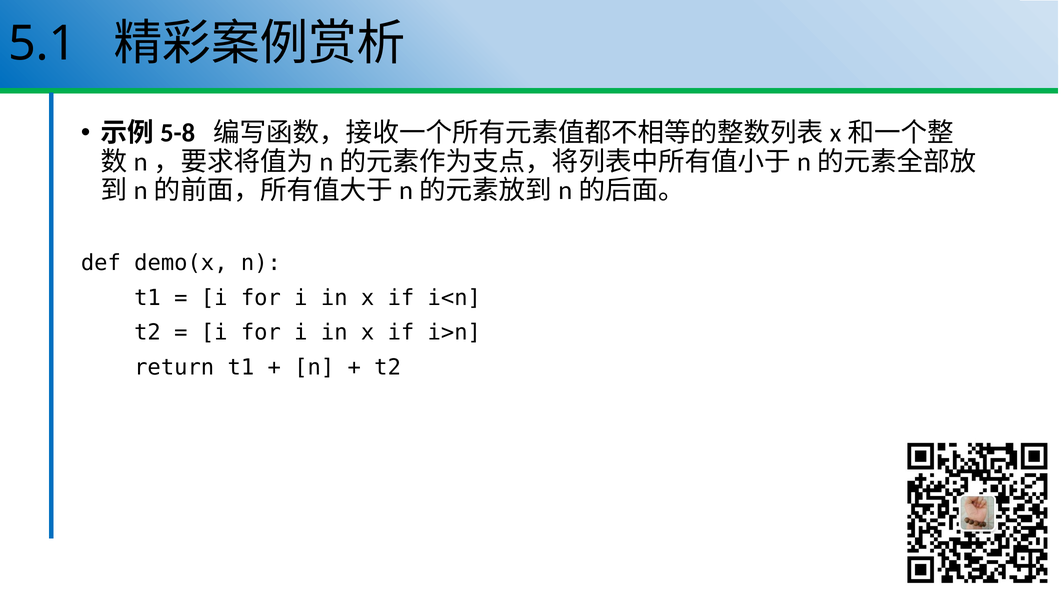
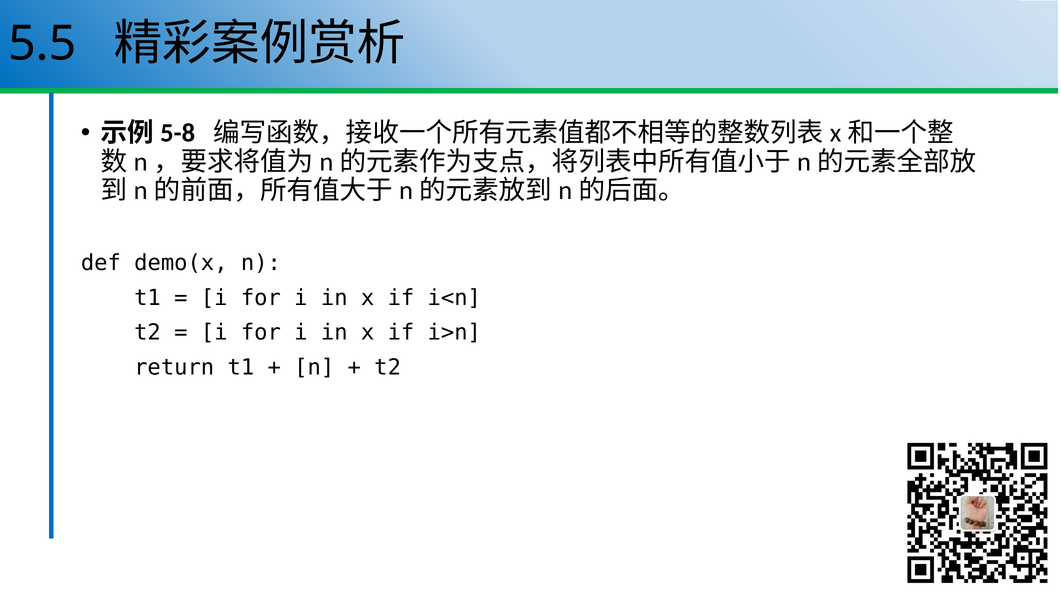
5.1: 5.1 -> 5.5 (42, 44)
